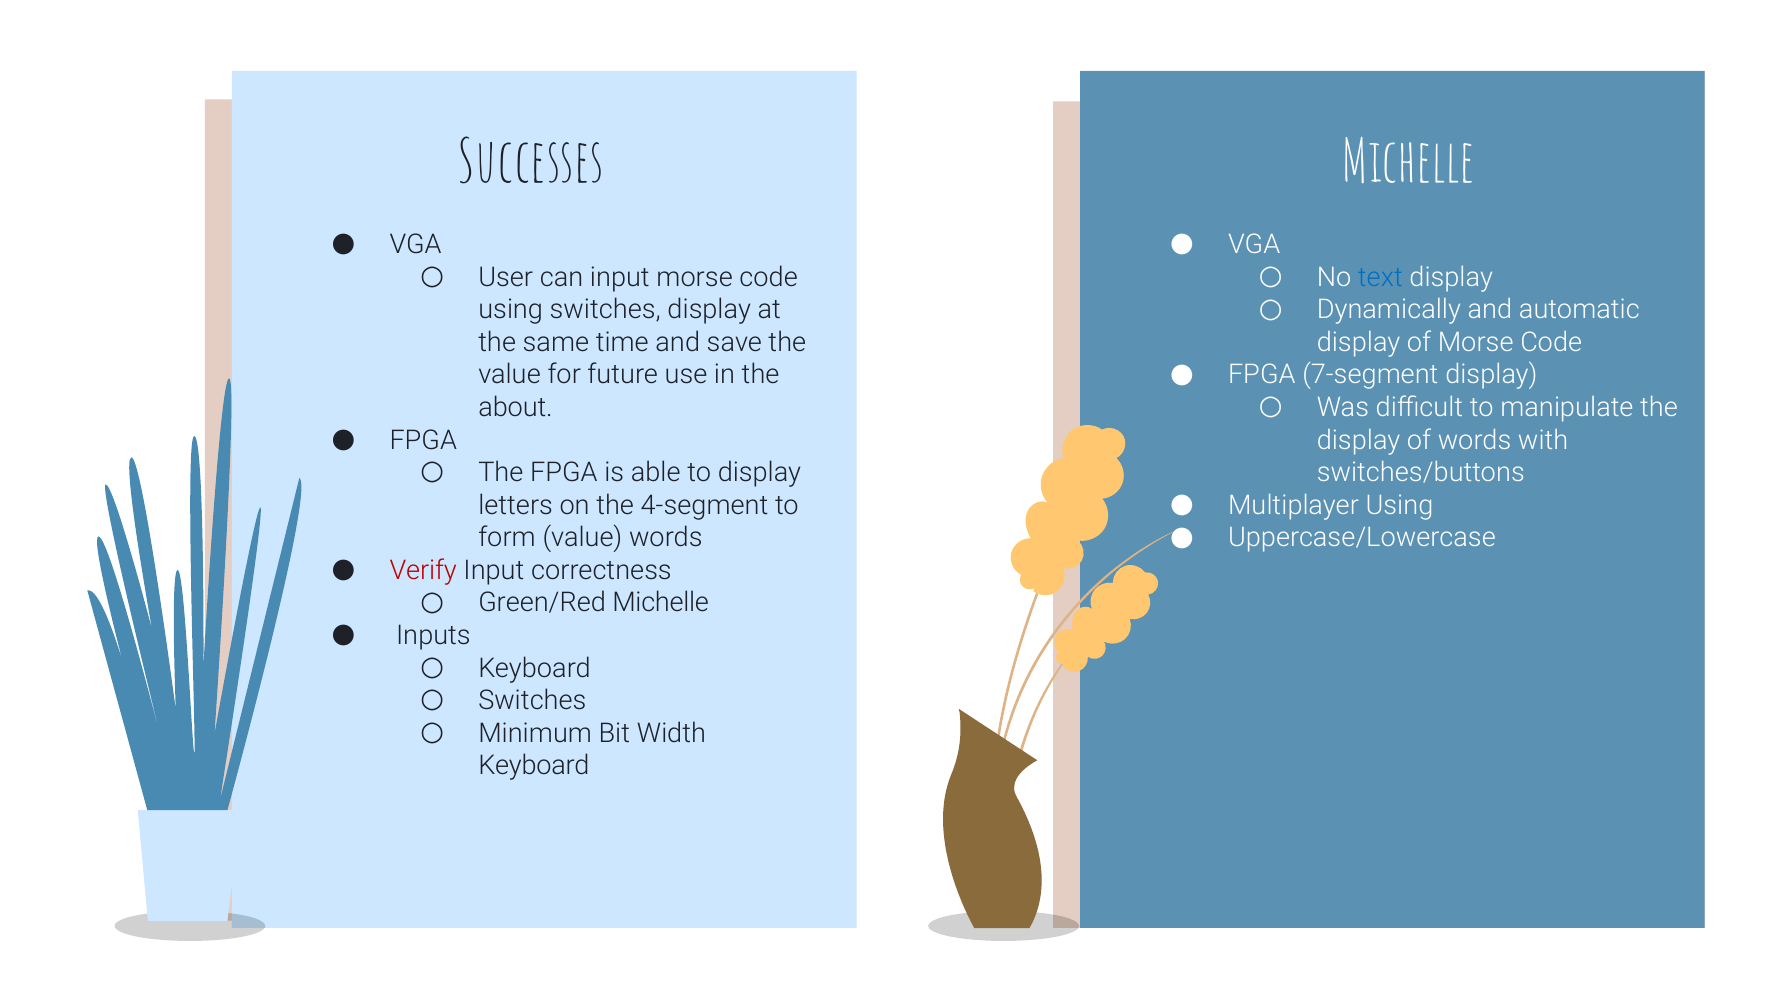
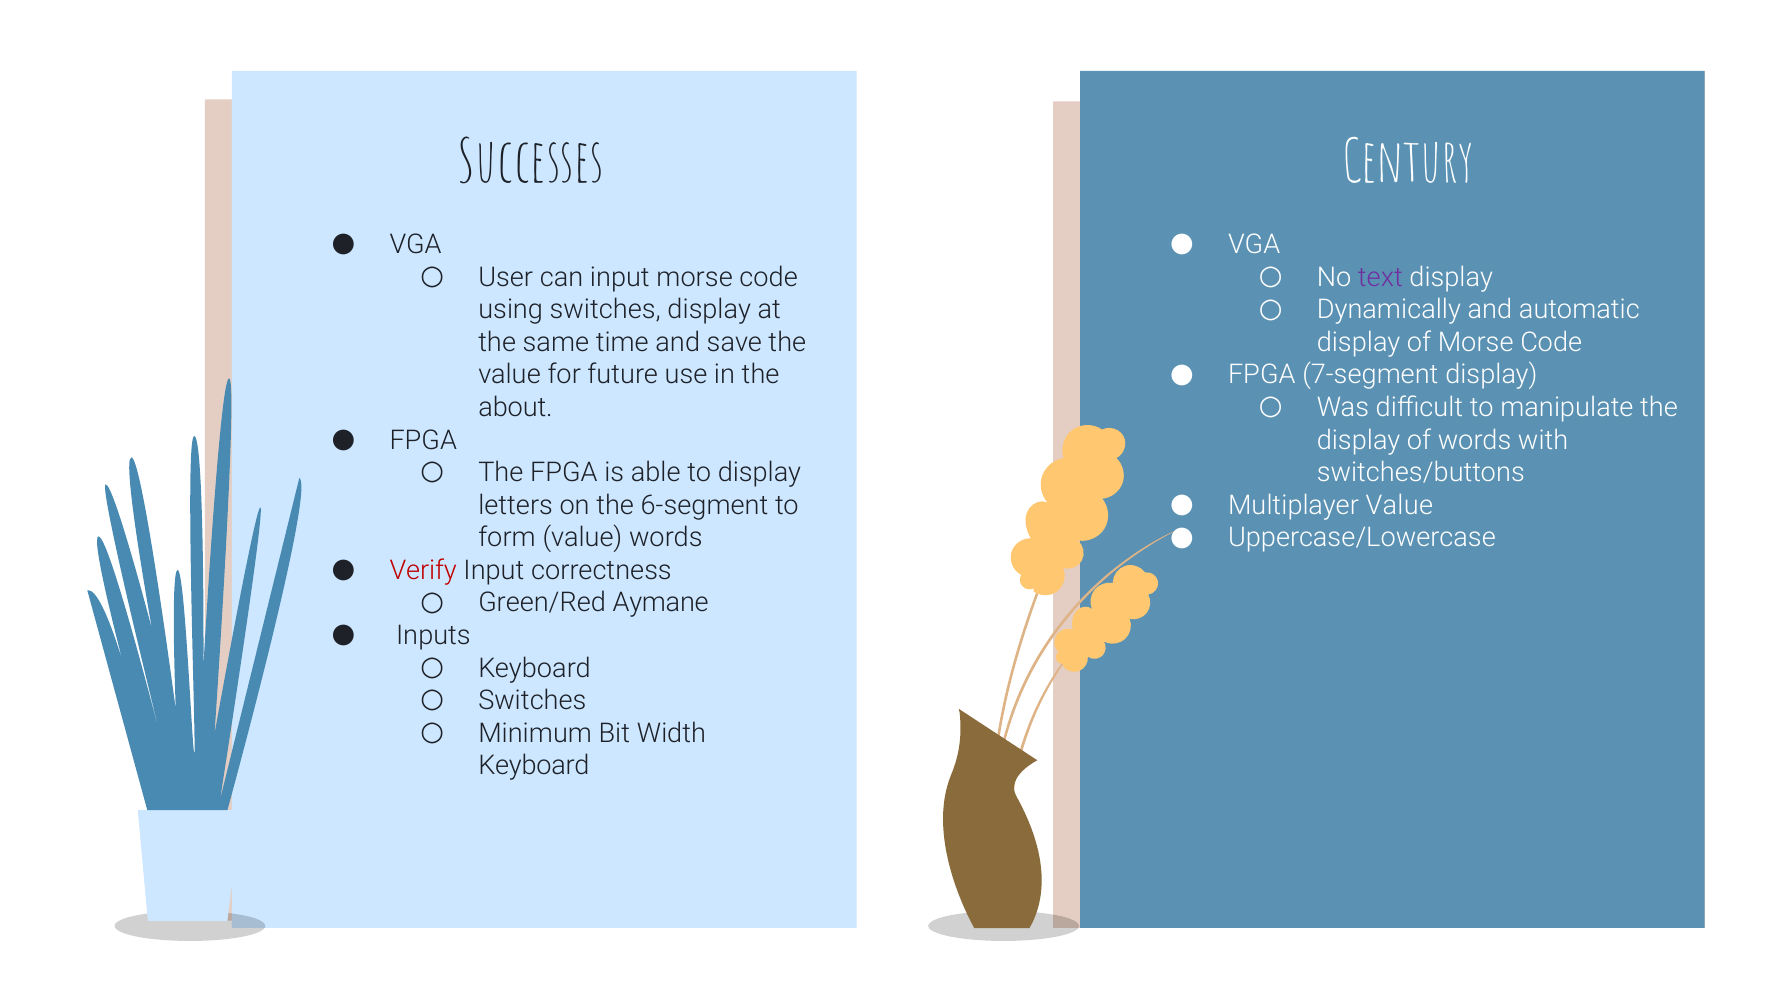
Michelle: Michelle -> Century (1408, 163)
text colour: blue -> purple (1380, 277)
Multiplayer Using: Using -> Value (1399, 505)
4-segment: 4-segment -> 6-segment (705, 505)
Green/Red Michelle: Michelle -> Aymane (661, 603)
